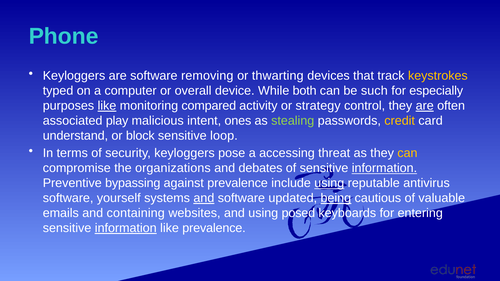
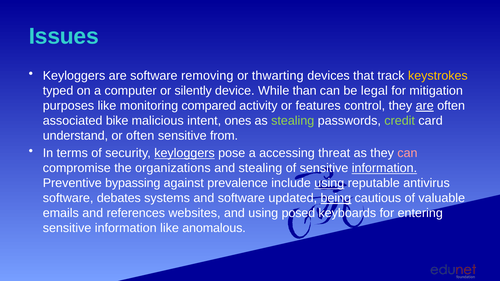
Phone: Phone -> Issues (64, 36)
overall: overall -> silently (193, 91)
both: both -> than (305, 91)
such: such -> legal (374, 91)
especially: especially -> mitigation (436, 91)
like underline: present -> none (107, 106)
strategy: strategy -> features (318, 106)
play: play -> bike (117, 121)
credit colour: yellow -> light green (400, 121)
or block: block -> often (140, 136)
loop: loop -> from (224, 136)
keyloggers underline: none -> present (184, 153)
can colour: yellow -> pink (407, 153)
and debates: debates -> stealing (260, 168)
yourself: yourself -> debates (119, 198)
and underline: present -> none (204, 198)
containing: containing -> references (136, 213)
information underline: present -> none (126, 228)
like prevalence: prevalence -> anomalous (214, 228)
